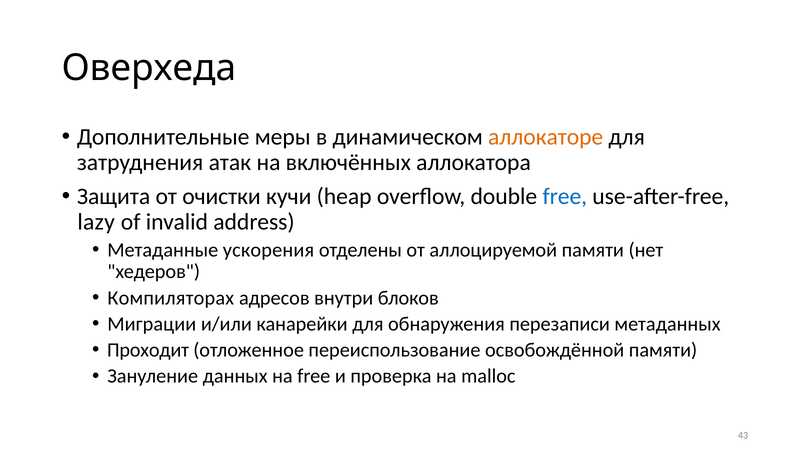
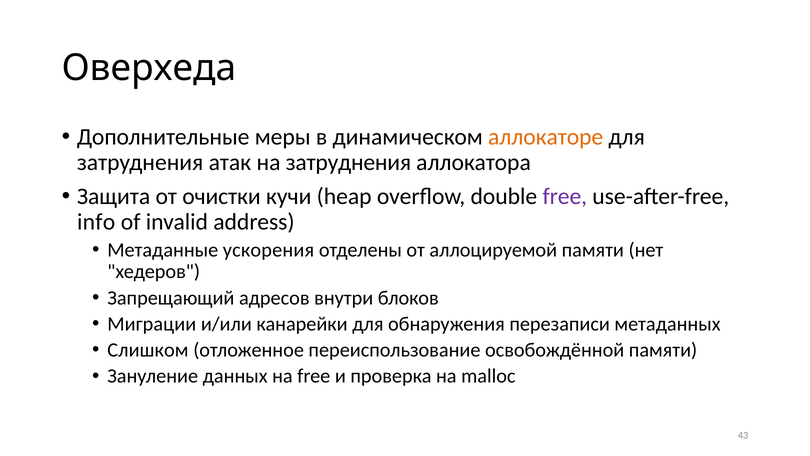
на включённых: включённых -> затруднения (348, 162)
free colour: blue -> purple (565, 196)
lazy: lazy -> info (96, 222)
Компиляторах: Компиляторах -> Запрещающий (171, 298)
Проходит: Проходит -> Слишком (148, 350)
